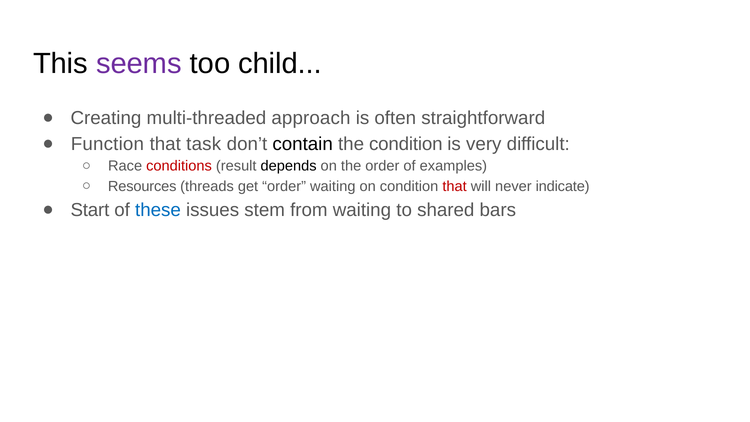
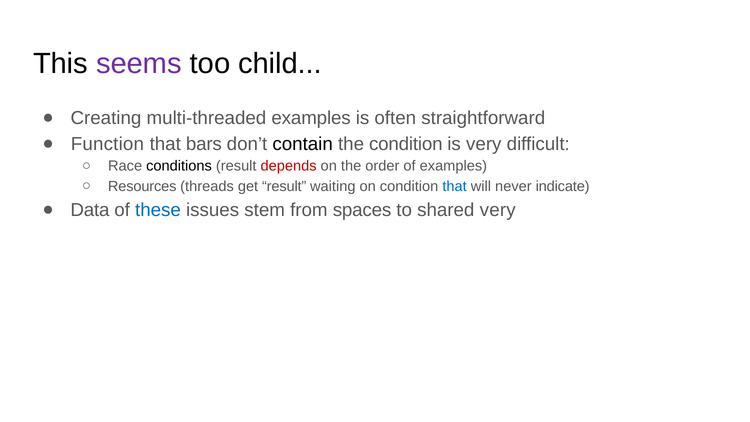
multi-threaded approach: approach -> examples (311, 118)
task: task -> bars (204, 144)
conditions colour: red -> black (179, 166)
depends colour: black -> red (289, 166)
get order: order -> result (284, 186)
that colour: red -> blue (455, 186)
Start: Start -> Data (90, 210)
from waiting: waiting -> spaces (362, 210)
shared bars: bars -> very (498, 210)
